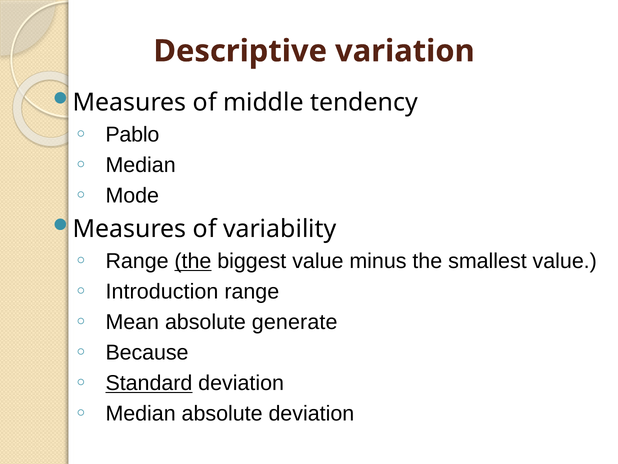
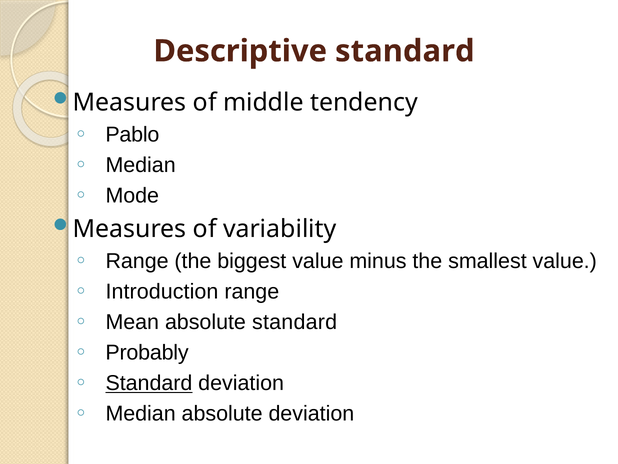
Descriptive variation: variation -> standard (405, 51)
the underline: present -> none (193, 261)
absolute generate: generate -> standard (295, 322)
Because: Because -> Probably (147, 352)
